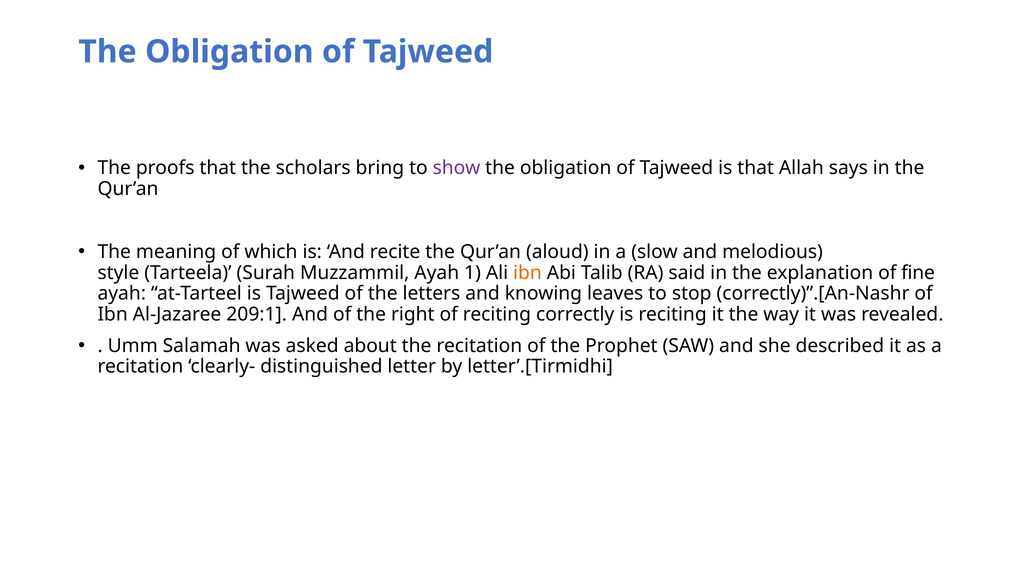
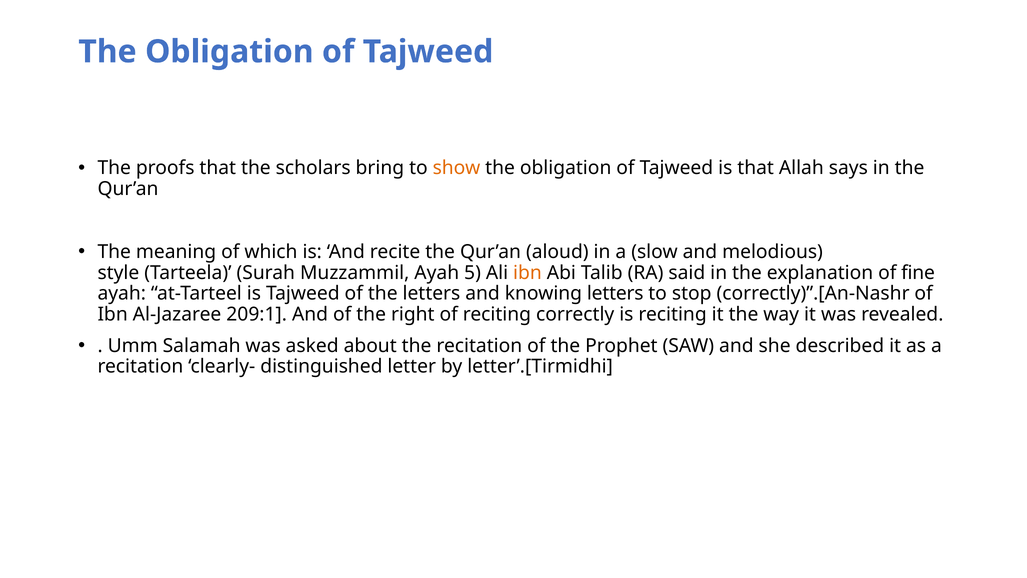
show colour: purple -> orange (457, 168)
1: 1 -> 5 (473, 273)
knowing leaves: leaves -> letters (615, 293)
